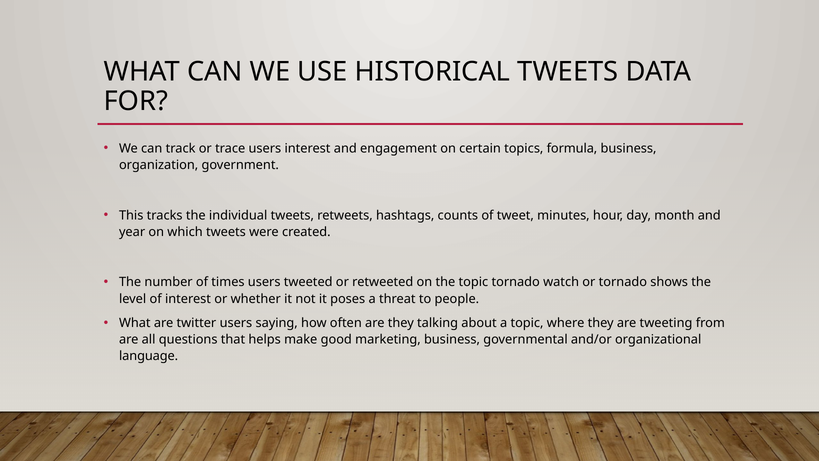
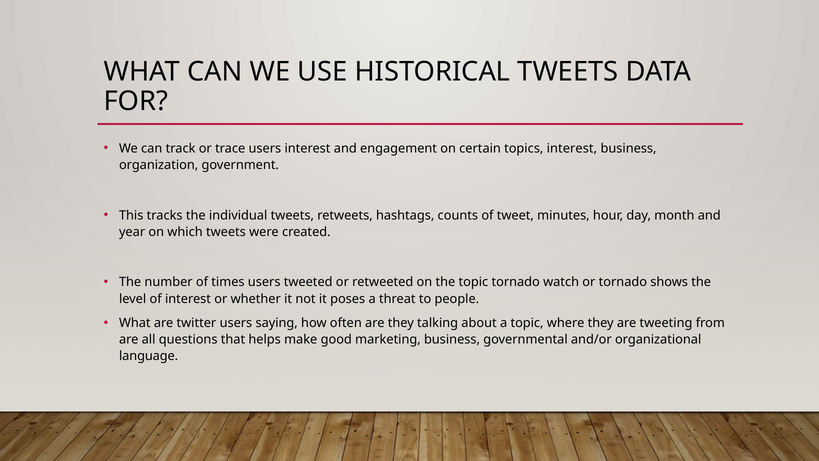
topics formula: formula -> interest (572, 148)
